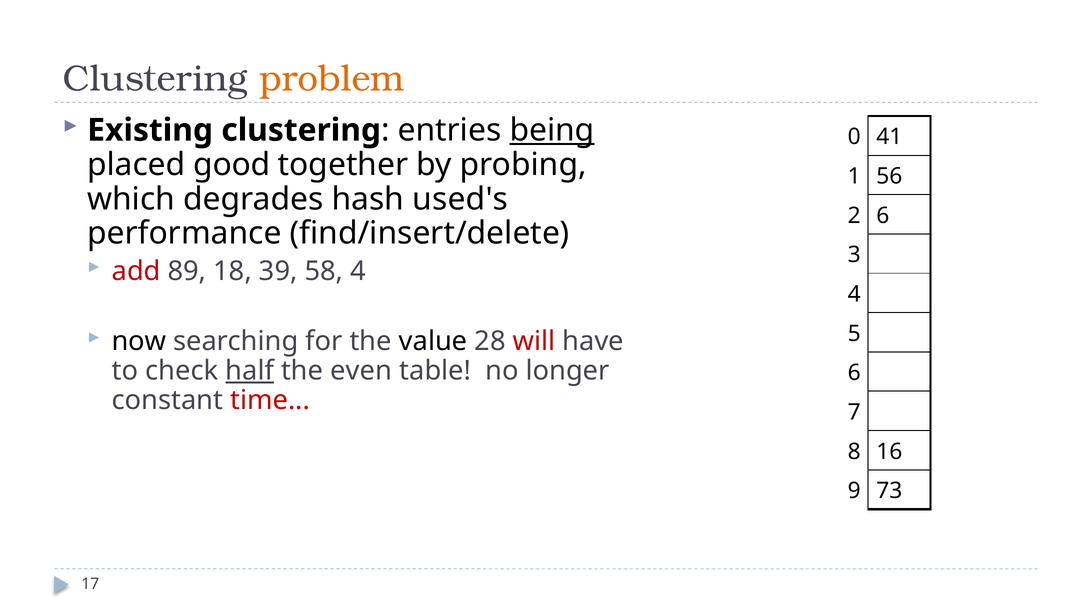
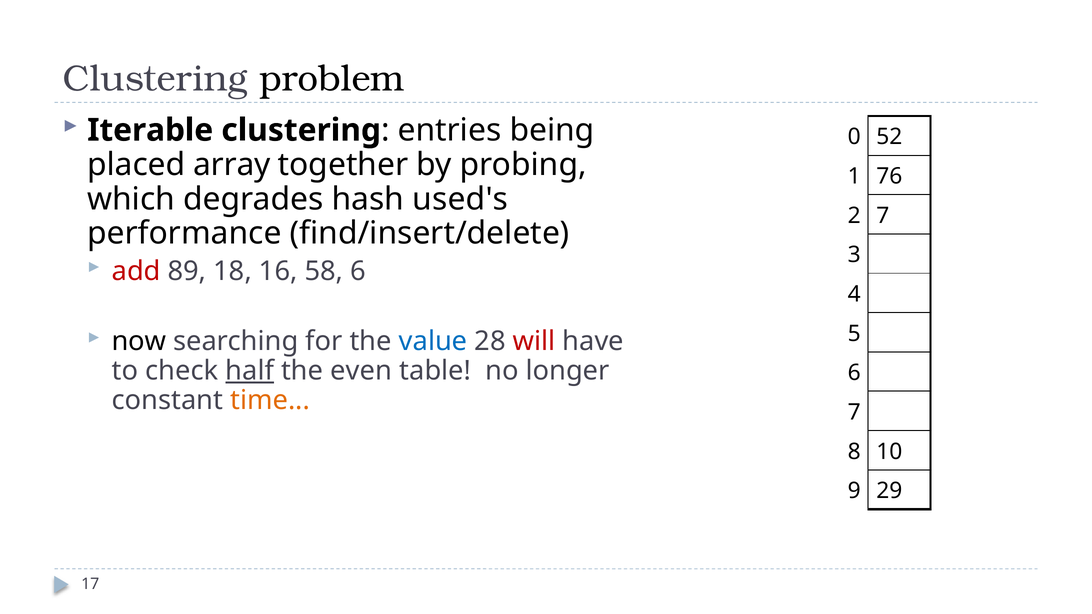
problem colour: orange -> black (332, 79)
Existing: Existing -> Iterable (150, 130)
being underline: present -> none (552, 130)
41: 41 -> 52 (889, 137)
good: good -> array (232, 165)
56: 56 -> 76 (889, 176)
2 6: 6 -> 7 (883, 216)
39: 39 -> 16 (278, 271)
58 4: 4 -> 6 (358, 271)
value colour: black -> blue (433, 341)
time colour: red -> orange (270, 400)
16: 16 -> 10 (889, 452)
73: 73 -> 29 (889, 491)
